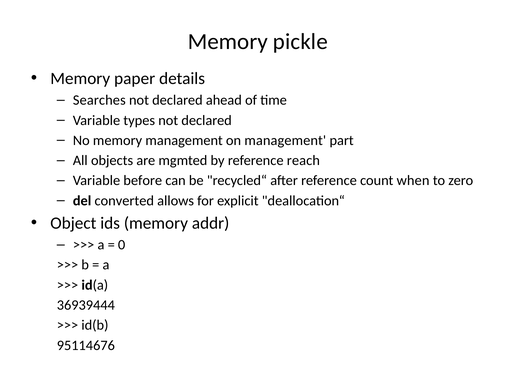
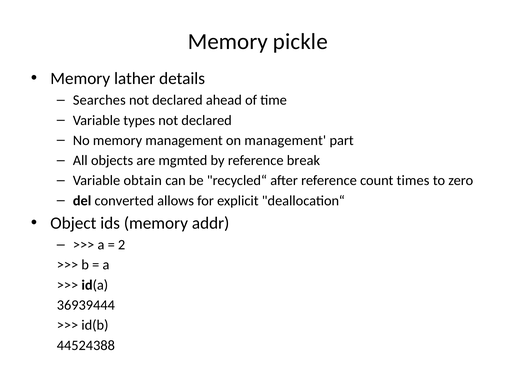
paper: paper -> lather (135, 79)
reach: reach -> break (303, 160)
before: before -> obtain (143, 181)
when: when -> times (413, 181)
0: 0 -> 2 (122, 245)
95114676: 95114676 -> 44524388 (86, 345)
